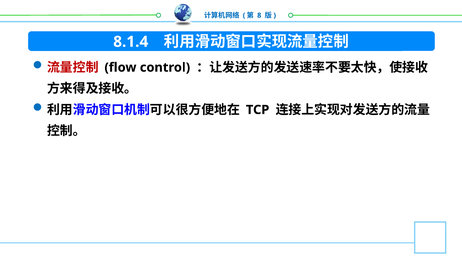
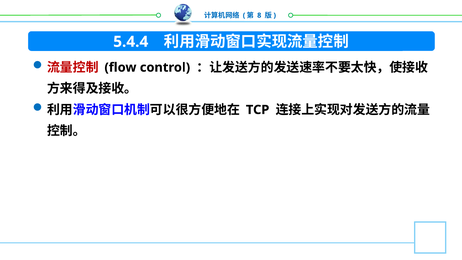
8.1.4: 8.1.4 -> 5.4.4 (131, 42)
